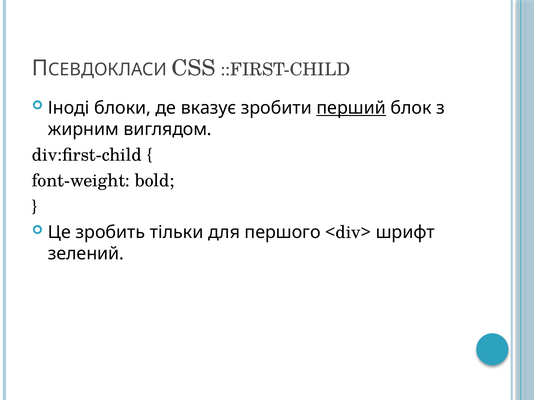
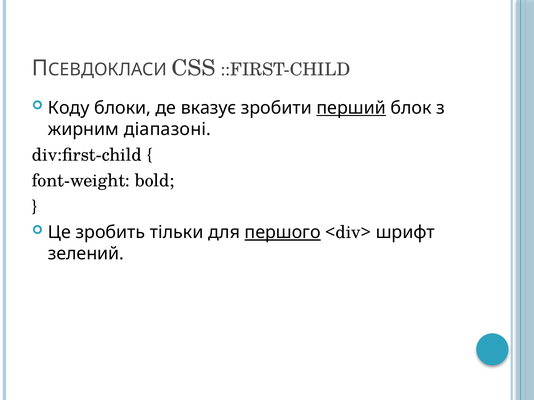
Іноді: Іноді -> Коду (69, 108)
виглядом: виглядом -> діапазоні (167, 129)
першого underline: none -> present (283, 233)
